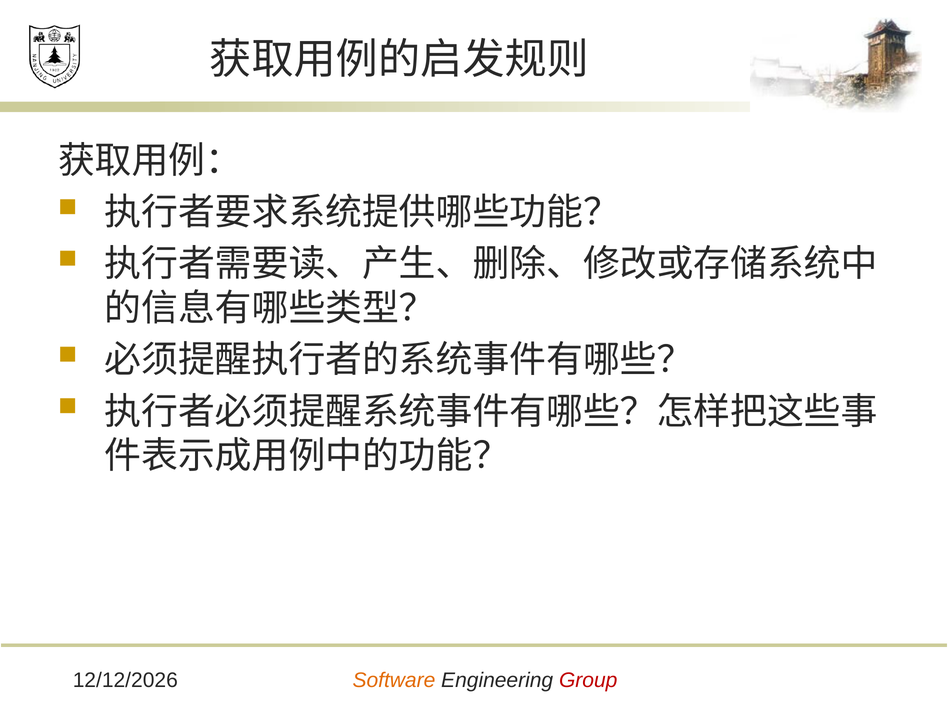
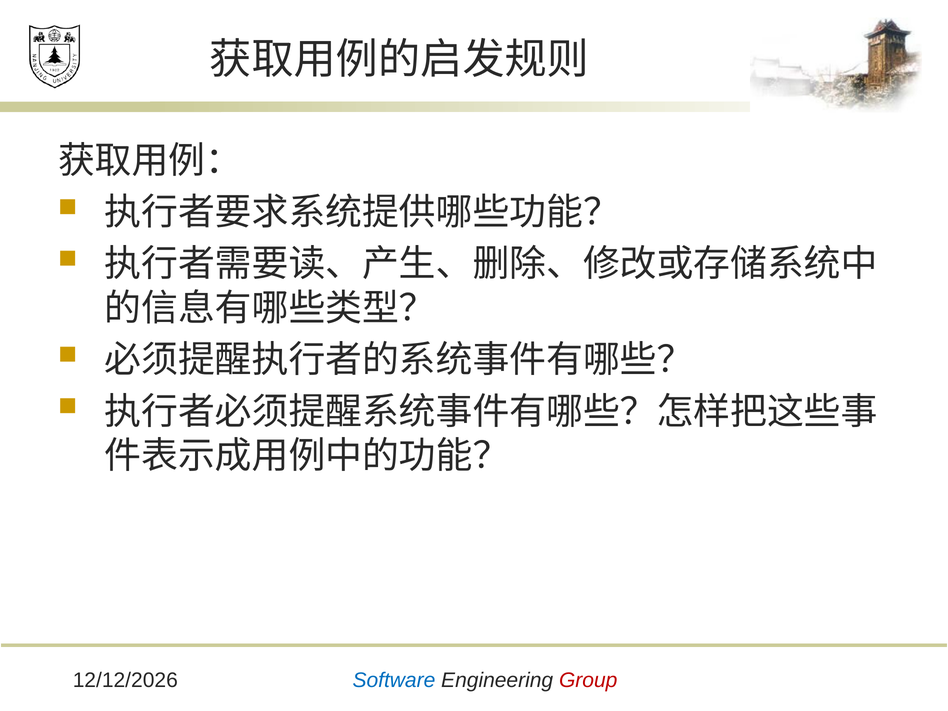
Software colour: orange -> blue (394, 680)
